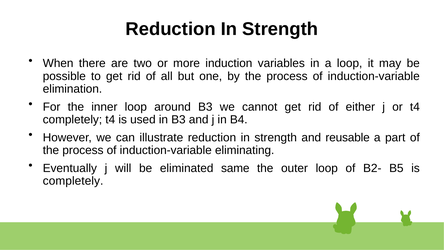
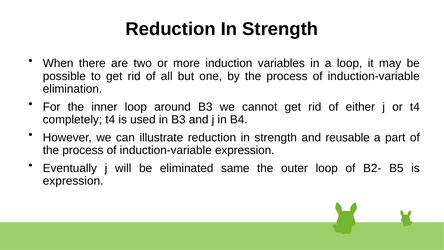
induction-variable eliminating: eliminating -> expression (245, 150)
completely: completely -> expression (73, 181)
